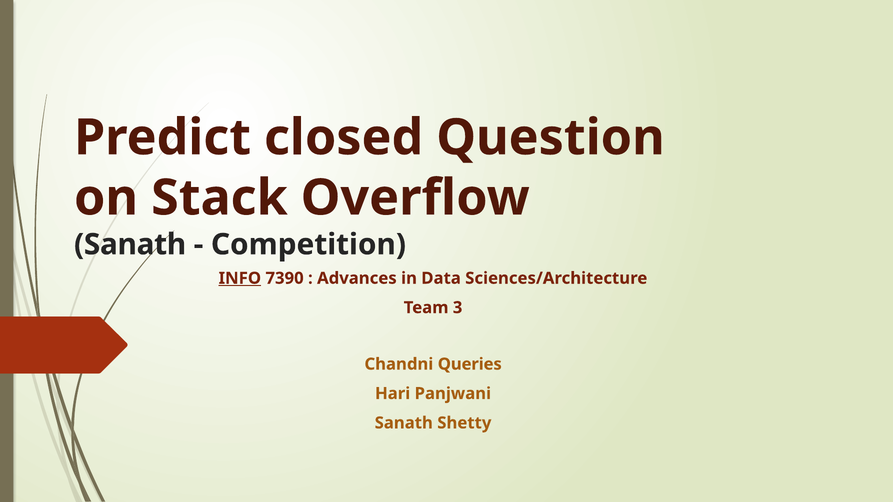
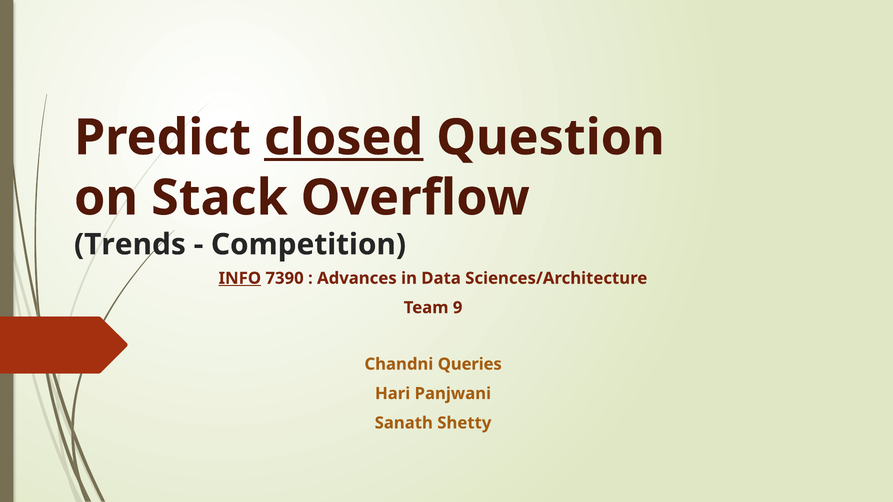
closed underline: none -> present (344, 138)
Sanath: Sanath -> Trends (130, 245)
3: 3 -> 9 (458, 308)
